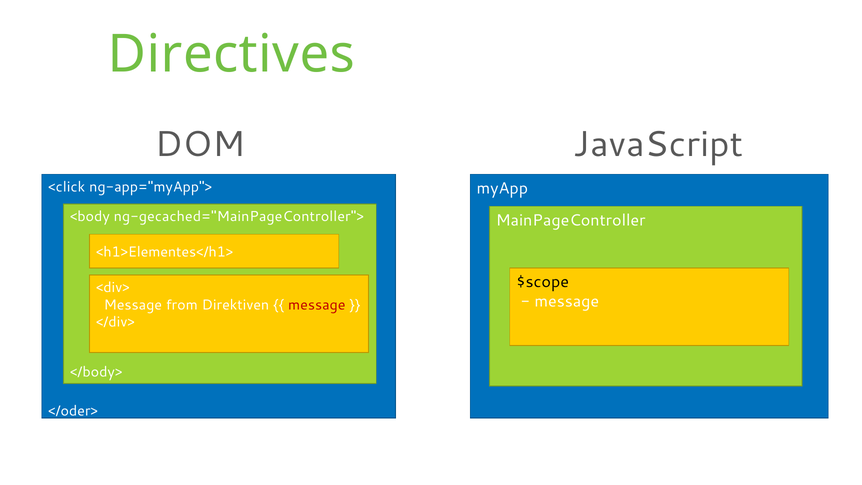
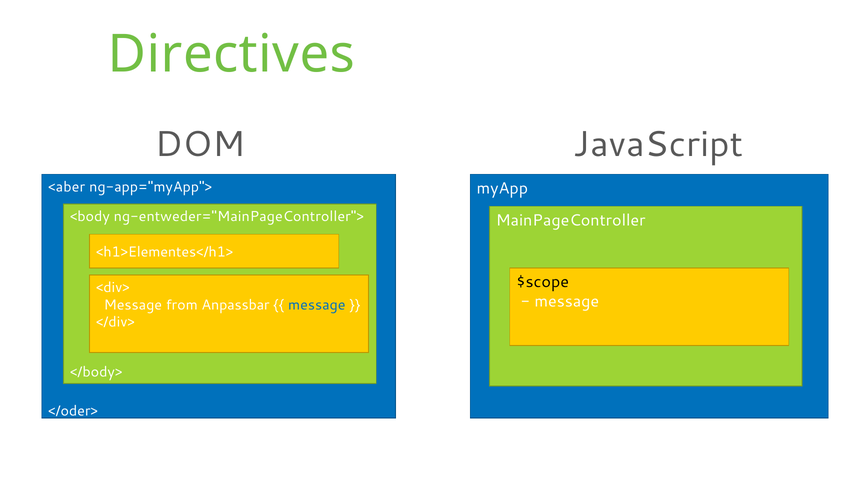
<click: <click -> <aber (67, 187)
ng-gecached="MainPageController">: ng-gecached="MainPageController"> -> ng-entweder="MainPageController"> (239, 217)
Direktiven: Direktiven -> Anpassbar (236, 305)
message colour: red -> blue (317, 305)
